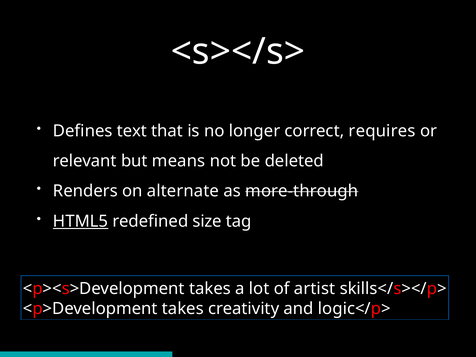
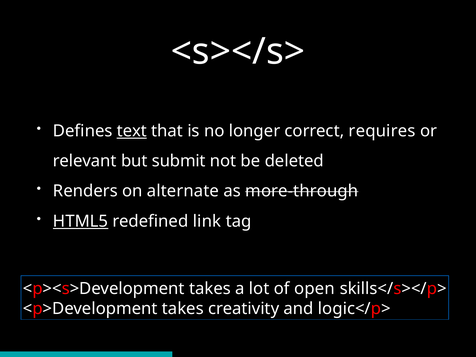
text underline: none -> present (132, 131)
means: means -> submit (179, 161)
size: size -> link (207, 221)
artist: artist -> open (315, 289)
